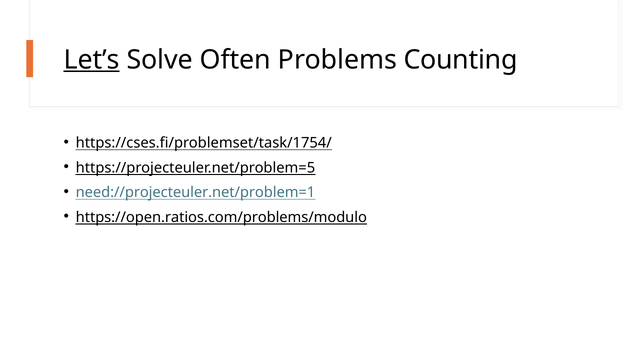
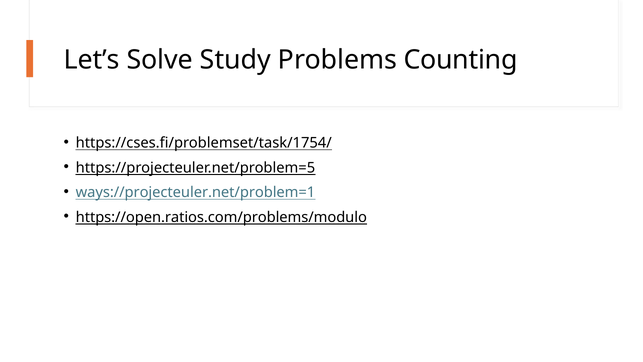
Let’s underline: present -> none (92, 60)
Often: Often -> Study (235, 60)
need://projecteuler.net/problem=1: need://projecteuler.net/problem=1 -> ways://projecteuler.net/problem=1 (195, 192)
